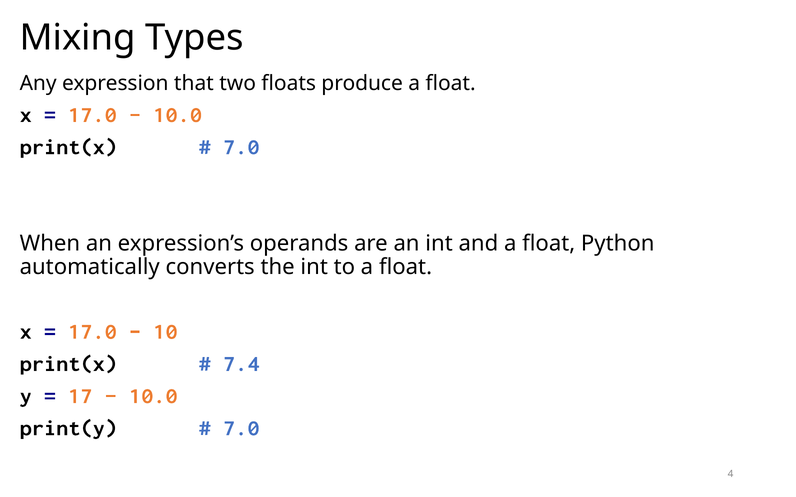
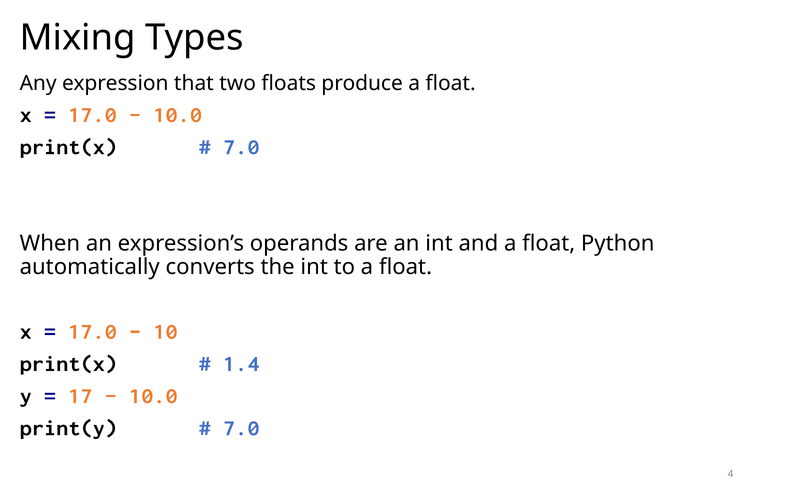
7.4: 7.4 -> 1.4 (241, 364)
